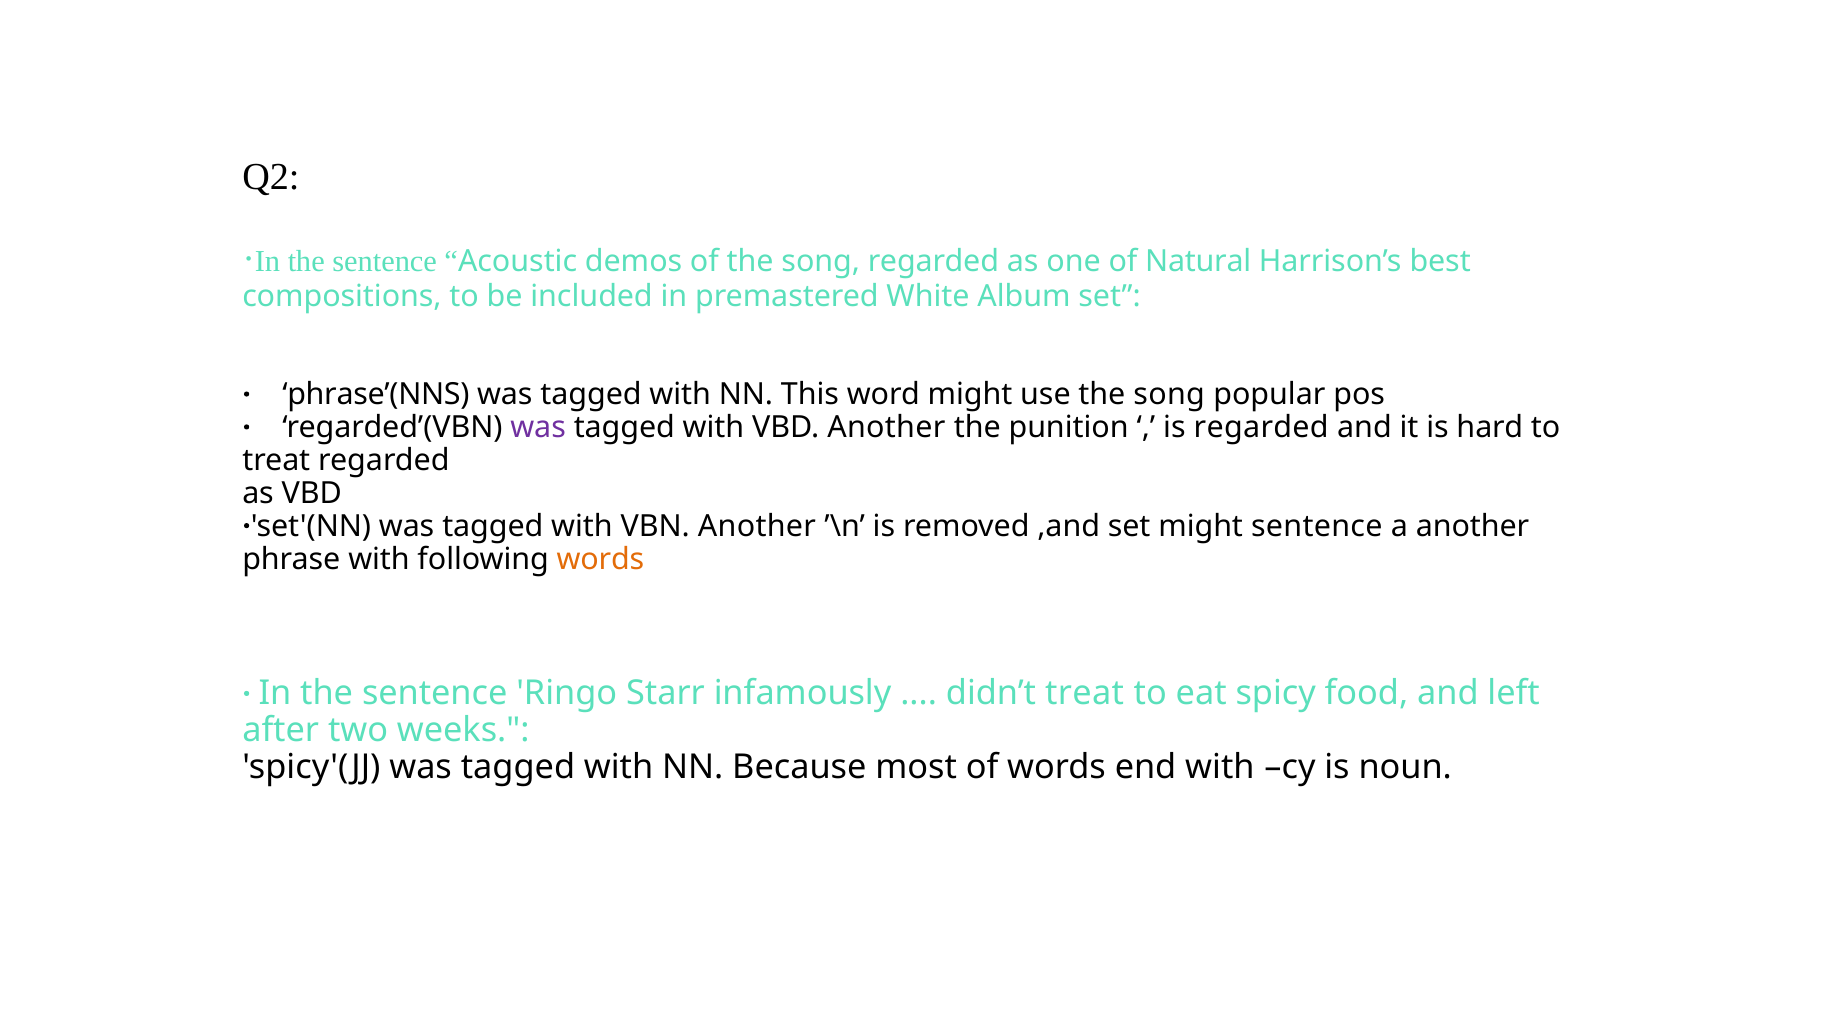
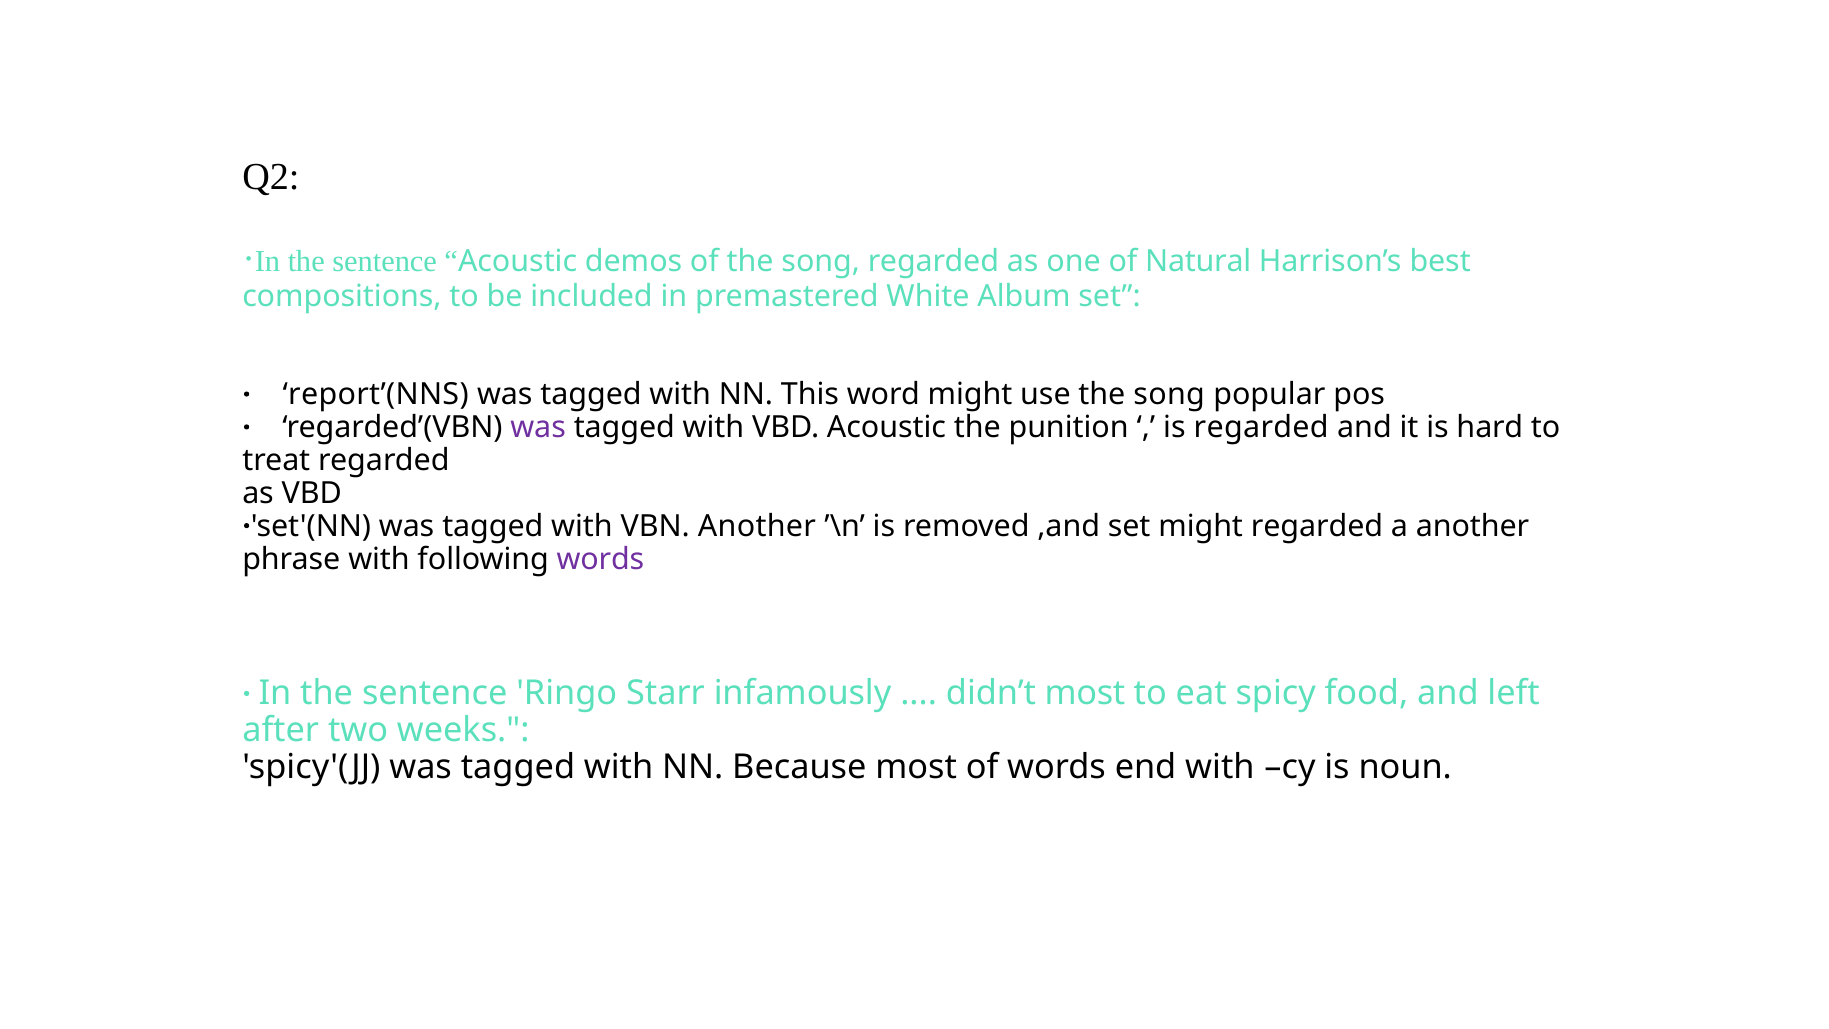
phrase’(NNS: phrase’(NNS -> report’(NNS (376, 395)
VBD Another: Another -> Acoustic (887, 428)
might sentence: sentence -> regarded (1317, 526)
words colour: orange -> purple (600, 559)
didn’t treat: treat -> most (1085, 693)
